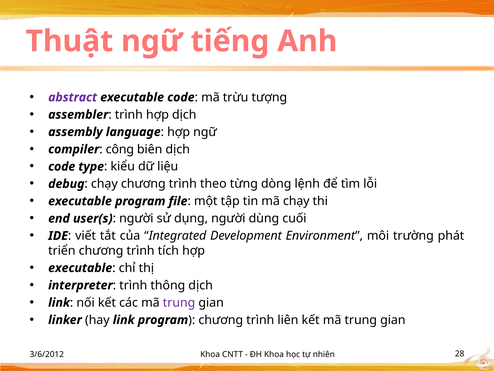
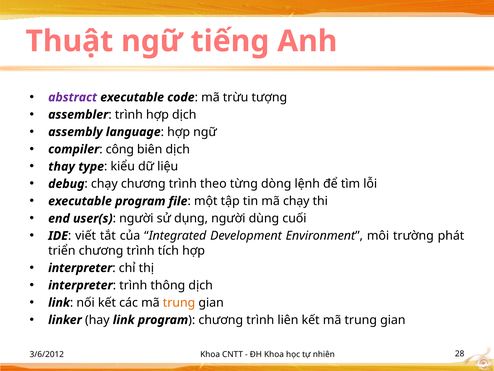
code: code -> thay (62, 166)
executable: executable -> interpreter (80, 268)
trung colour: purple -> orange (179, 302)
